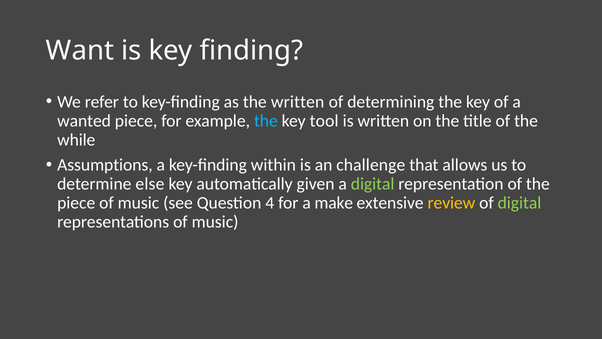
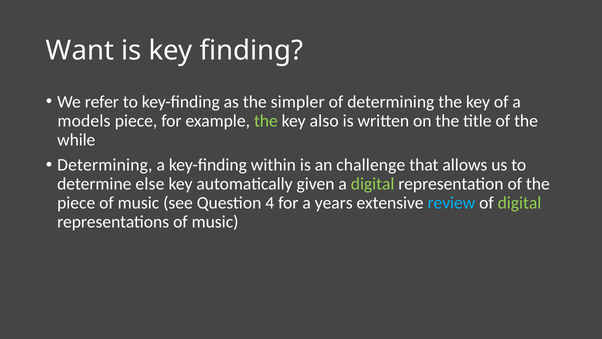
the written: written -> simpler (298, 102)
wanted: wanted -> models (84, 121)
the colour: light blue -> light green (266, 121)
tool: tool -> also (324, 121)
Assumptions: Assumptions -> Determining (105, 165)
make: make -> years (334, 203)
review colour: yellow -> light blue (451, 203)
